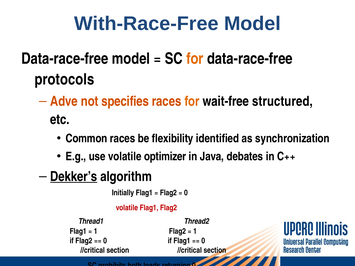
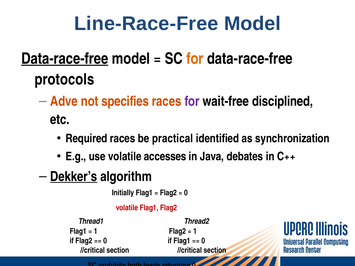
With-Race-Free: With-Race-Free -> Line-Race-Free (146, 24)
Data-race-free underline: none -> present (65, 59)
for colour: orange -> purple (192, 101)
structured: structured -> disciplined (283, 101)
Common: Common -> Required (86, 139)
flexibility: flexibility -> practical (173, 139)
optimizer: optimizer -> accesses (165, 157)
